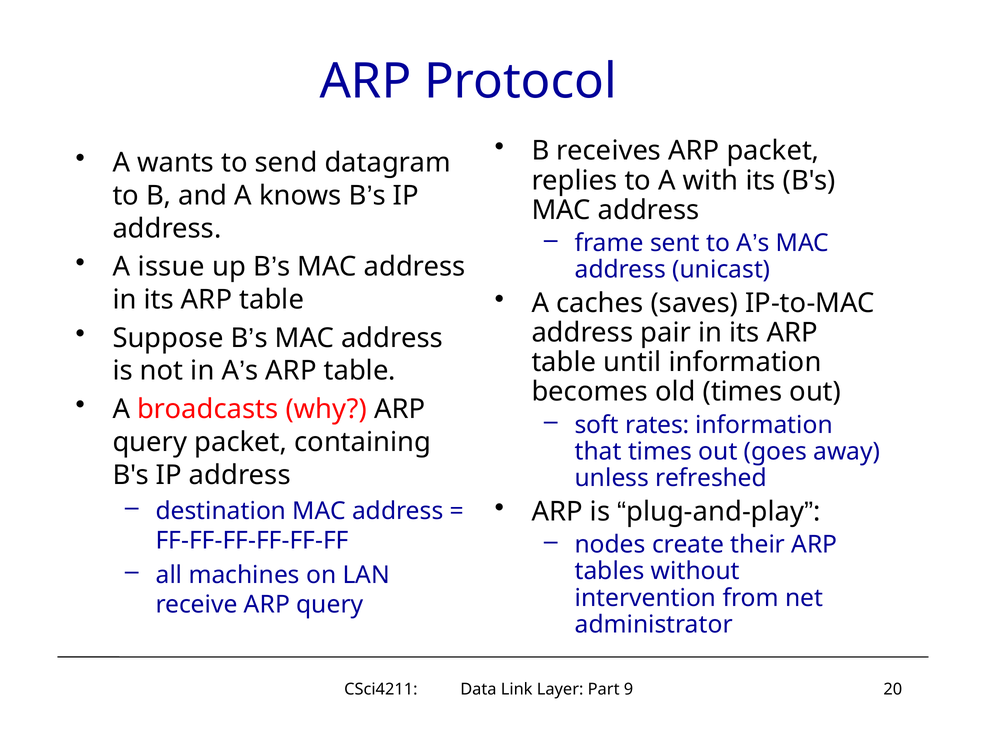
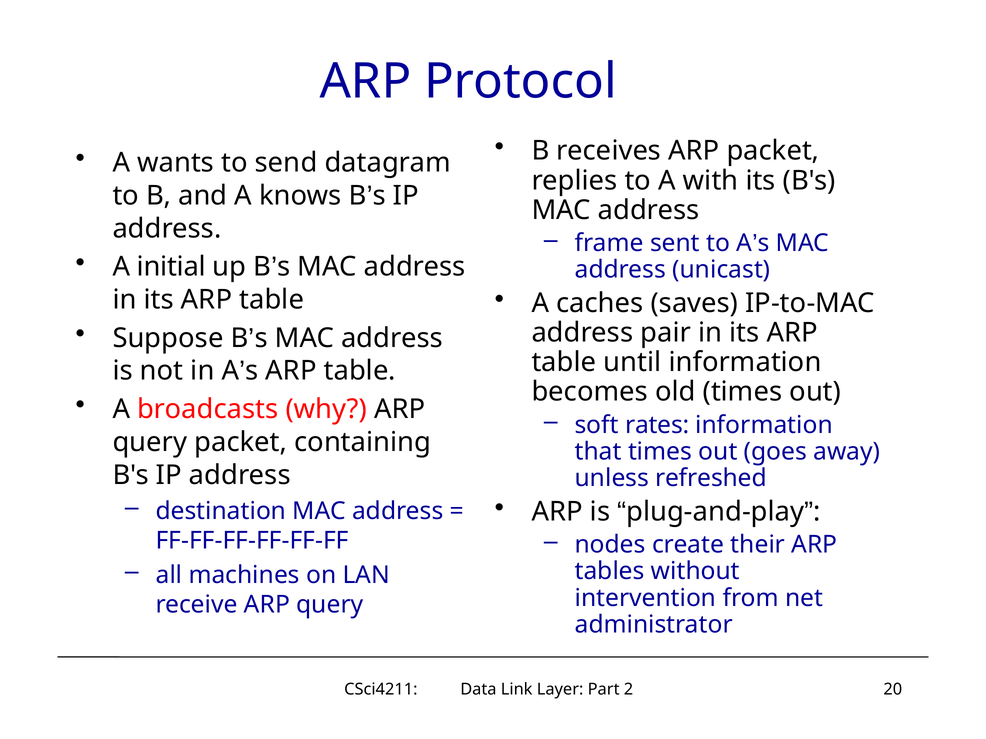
issue: issue -> initial (171, 267)
9: 9 -> 2 (629, 690)
